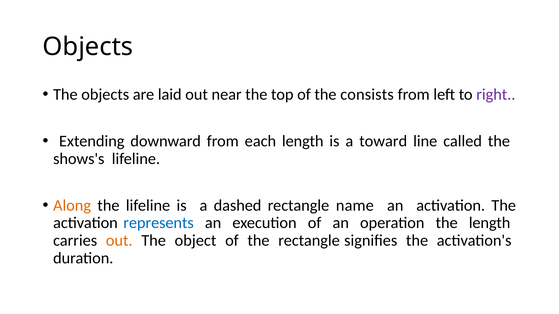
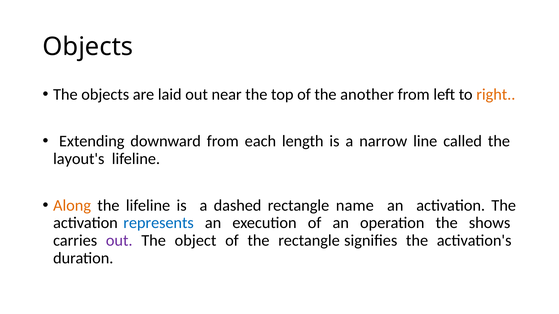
consists: consists -> another (367, 94)
right colour: purple -> orange (496, 94)
toward: toward -> narrow (383, 141)
shows's: shows's -> layout's (79, 159)
the length: length -> shows (490, 223)
out colour: orange -> purple (119, 241)
